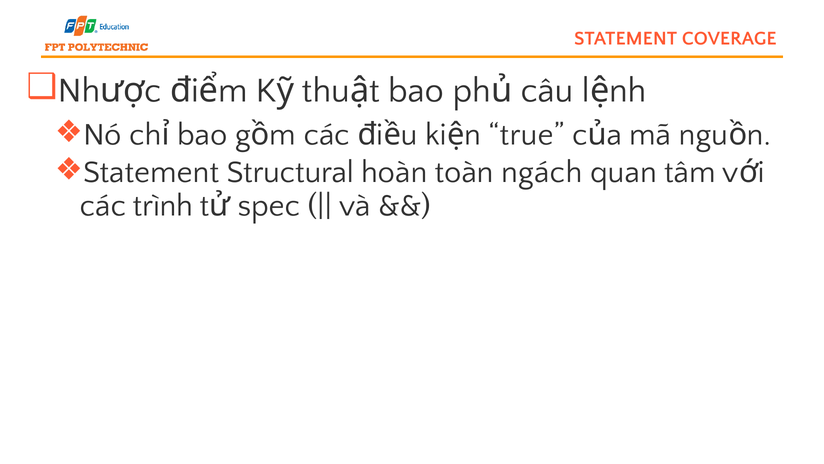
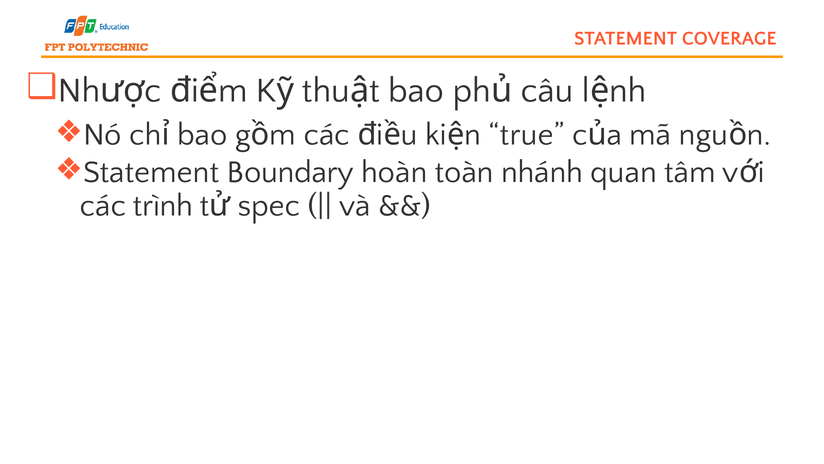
Structural: Structural -> Boundary (290, 172)
ngách: ngách -> nhánh (542, 172)
